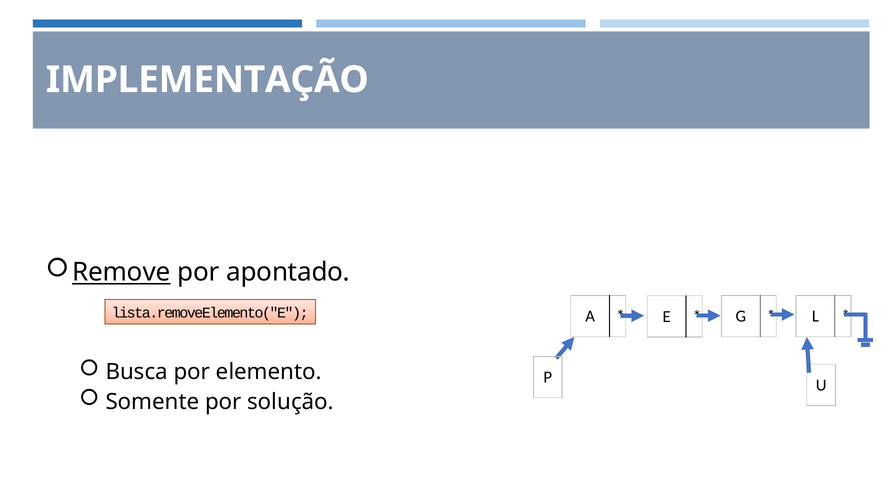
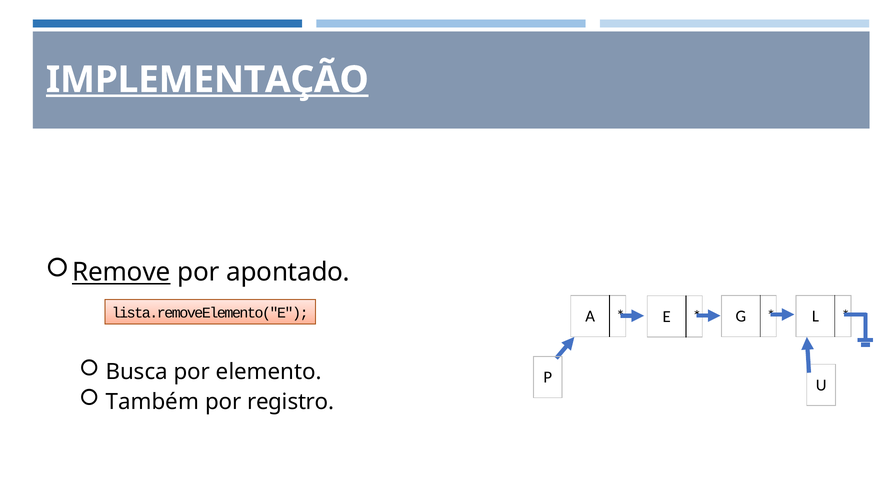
IMPLEMENTAÇÃO underline: none -> present (207, 80)
Somente: Somente -> Também (152, 402)
solução: solução -> registro (291, 402)
